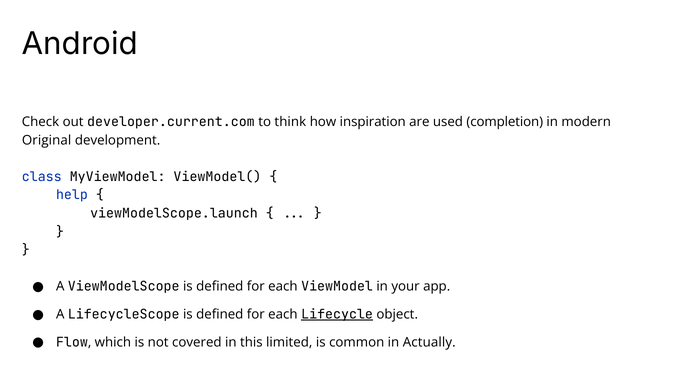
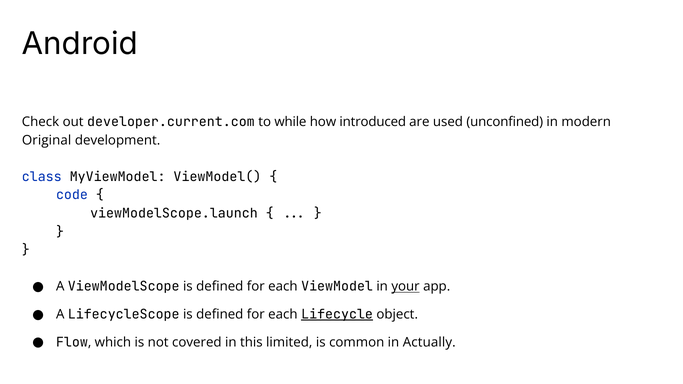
think: think -> while (290, 122)
inspiration: inspiration -> introduced (373, 122)
completion: completion -> unconfined (505, 122)
help: help -> code (72, 195)
your underline: none -> present (406, 287)
